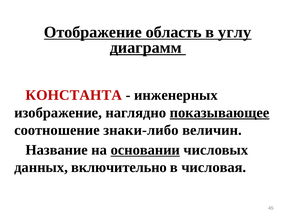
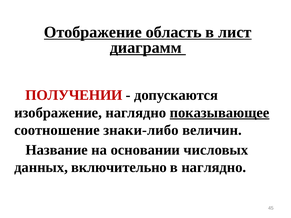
углу: углу -> лист (235, 32)
КОНСТАНТА: КОНСТАНТА -> ПОЛУЧЕНИИ (74, 95)
инженерных: инженерных -> допускаются (176, 95)
основании underline: present -> none (145, 150)
в числовая: числовая -> наглядно (214, 168)
